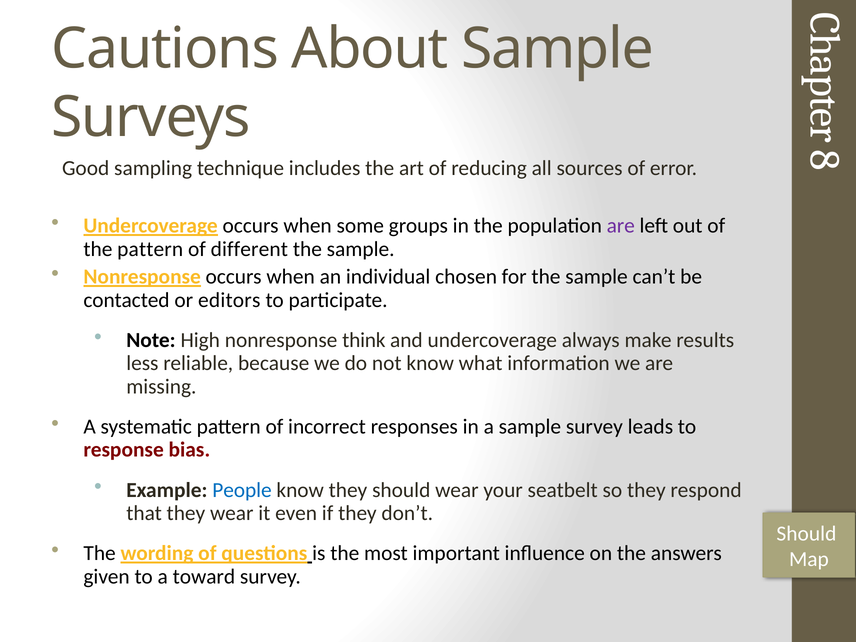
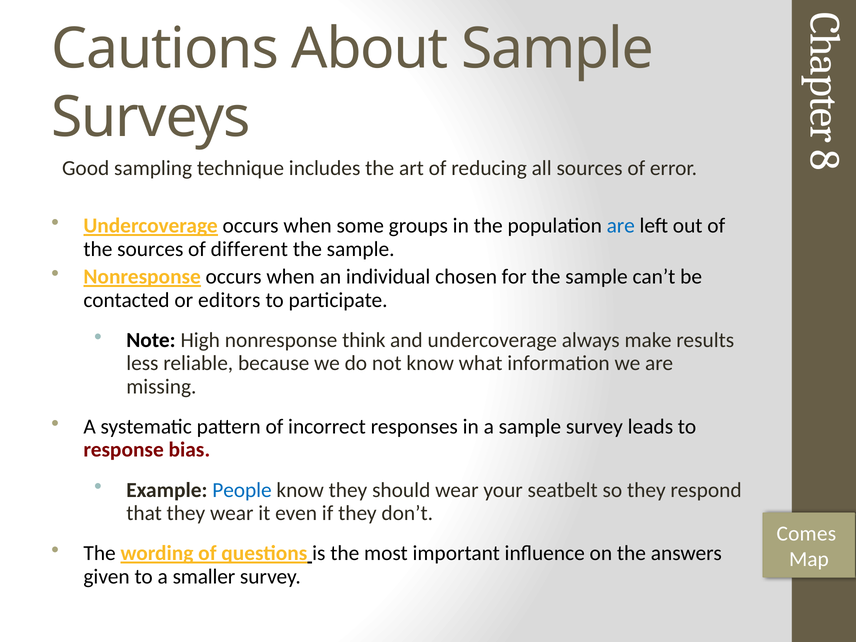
are colour: purple -> blue (621, 226)
the pattern: pattern -> sources (150, 249)
Should: Should -> Comes (806, 534)
toward: toward -> smaller (204, 577)
